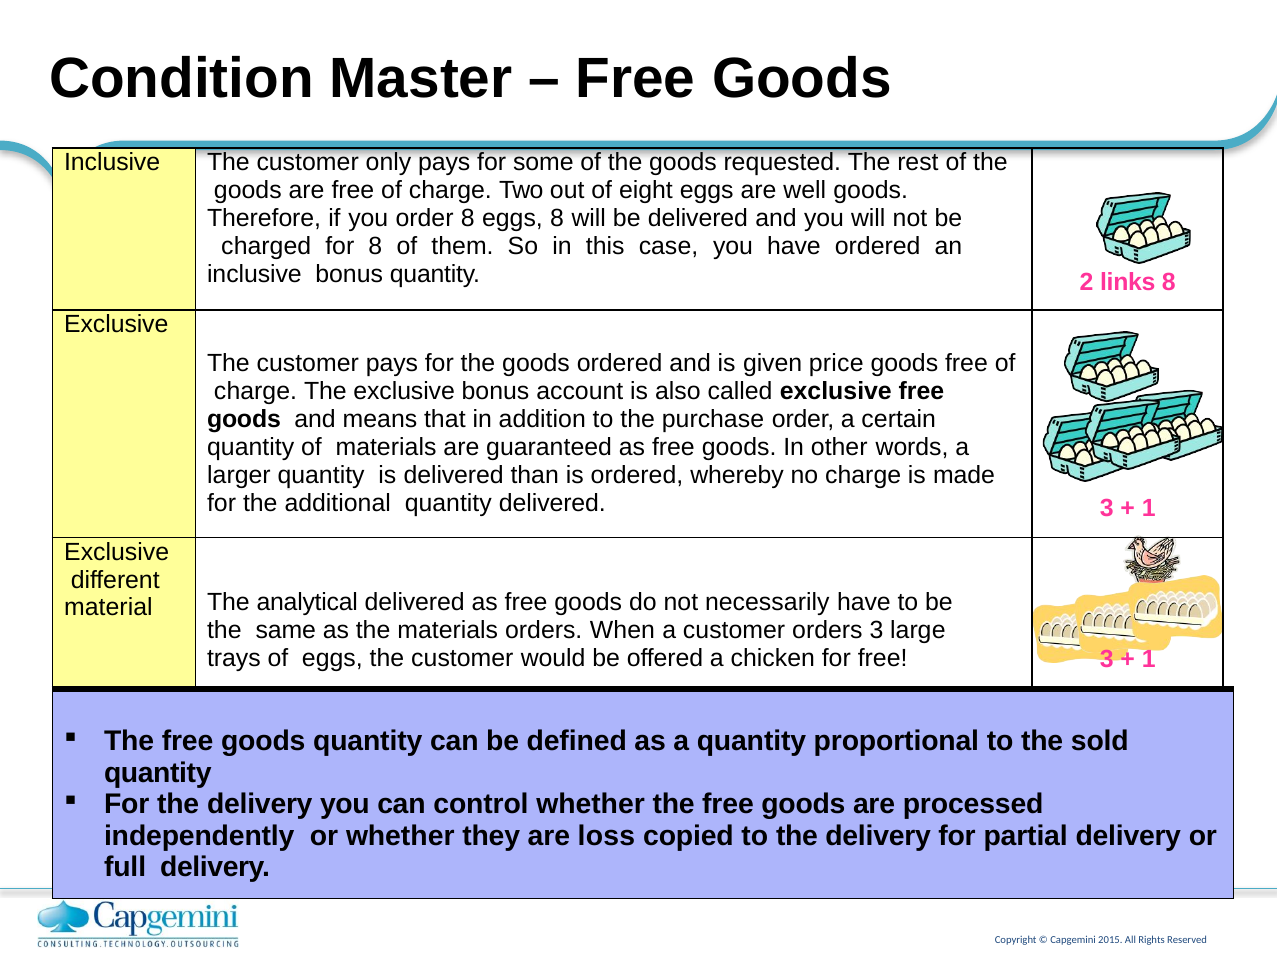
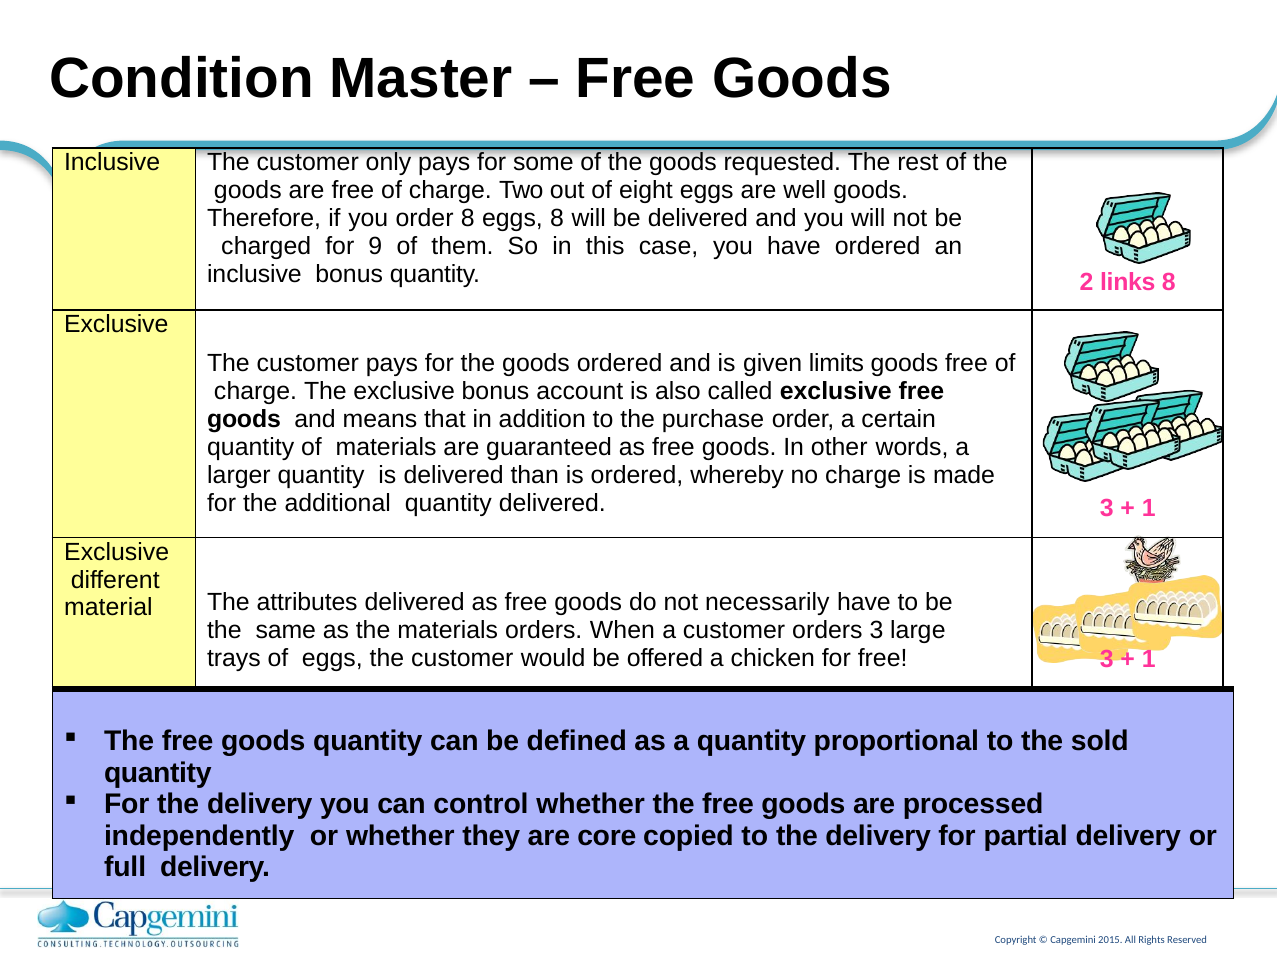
for 8: 8 -> 9 (375, 246)
price: price -> limits (836, 364)
analytical: analytical -> attributes (307, 602)
loss: loss -> core (607, 836)
